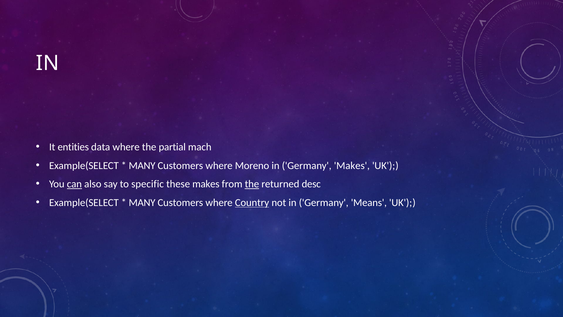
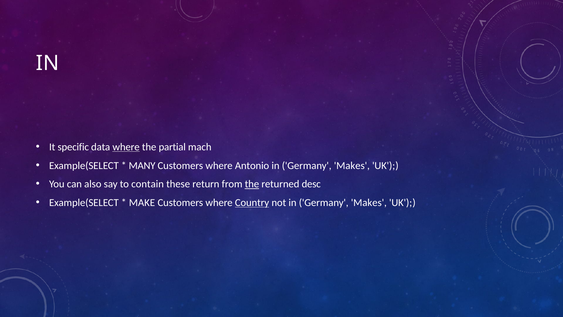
entities: entities -> specific (73, 147)
where underline: none -> present (126, 147)
Moreno: Moreno -> Antonio (252, 165)
can underline: present -> none (74, 184)
specific: specific -> contain (148, 184)
these makes: makes -> return (206, 184)
MANY: MANY -> MAKE (142, 202)
not in Germany Means: Means -> Makes (369, 202)
